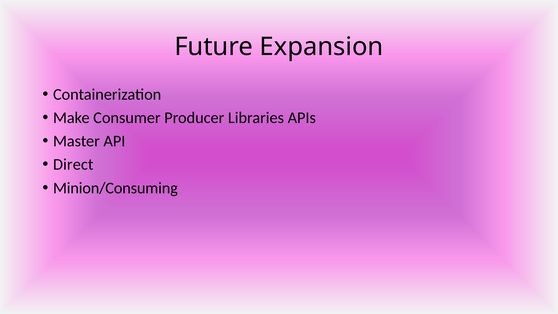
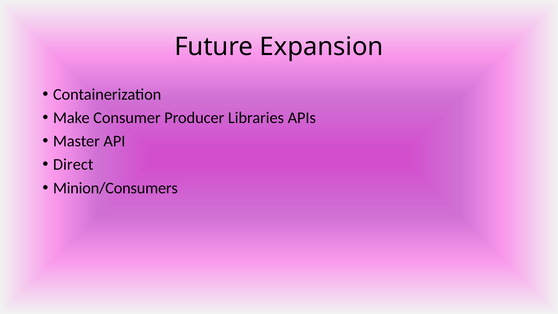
Minion/Consuming: Minion/Consuming -> Minion/Consumers (115, 188)
